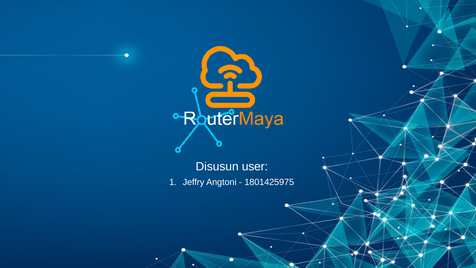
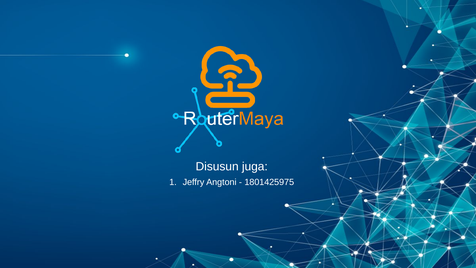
user: user -> juga (255, 166)
